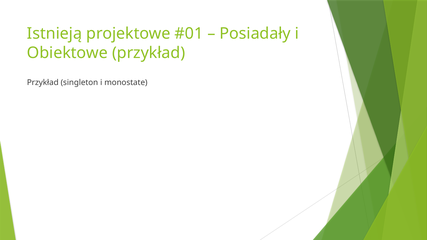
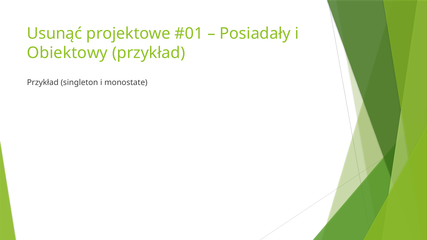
Istnieją: Istnieją -> Usunąć (55, 34)
Obiektowe: Obiektowe -> Obiektowy (67, 53)
